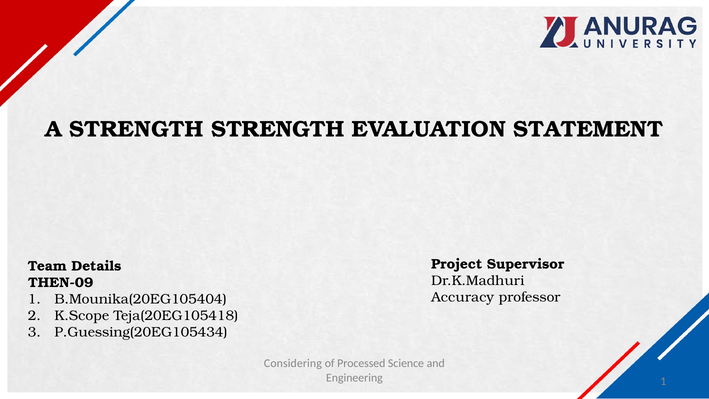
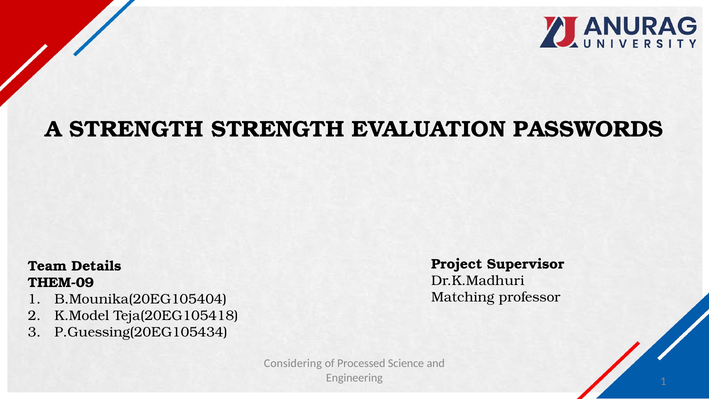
STATEMENT: STATEMENT -> PASSWORDS (588, 129)
THEN-09: THEN-09 -> THEM-09 (61, 283)
Accuracy: Accuracy -> Matching (463, 297)
K.Scope: K.Scope -> K.Model (82, 316)
